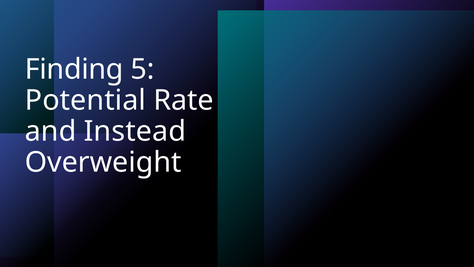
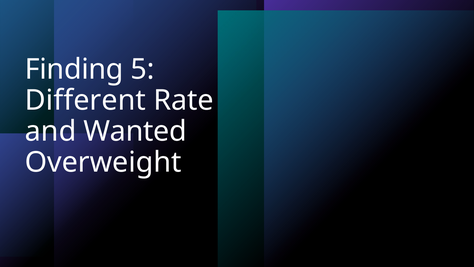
Potential: Potential -> Different (85, 100)
Instead: Instead -> Wanted (135, 131)
